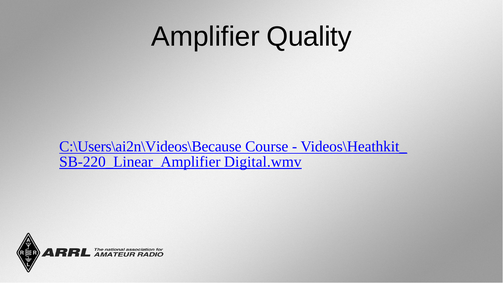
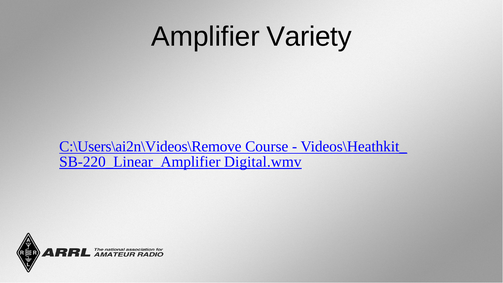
Quality: Quality -> Variety (309, 37)
C:\Users\ai2n\Videos\Because: C:\Users\ai2n\Videos\Because -> C:\Users\ai2n\Videos\Remove (150, 147)
